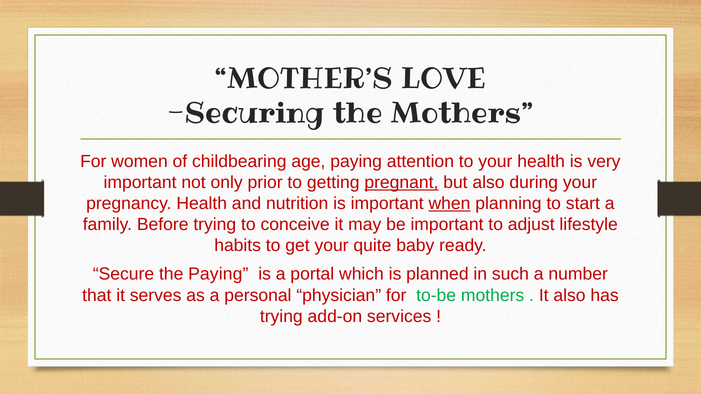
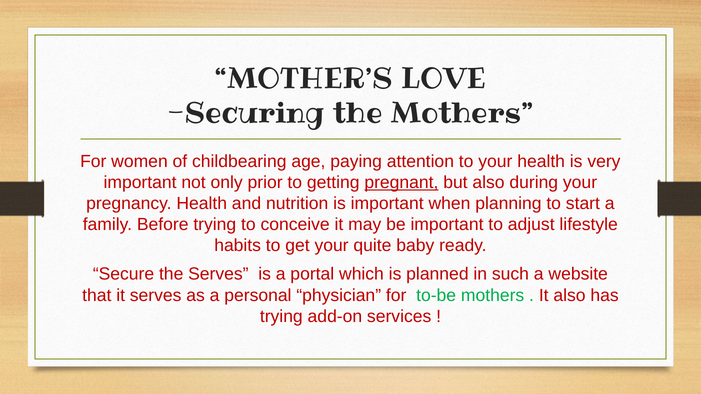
when underline: present -> none (449, 203)
the Paying: Paying -> Serves (218, 274)
number: number -> website (578, 274)
